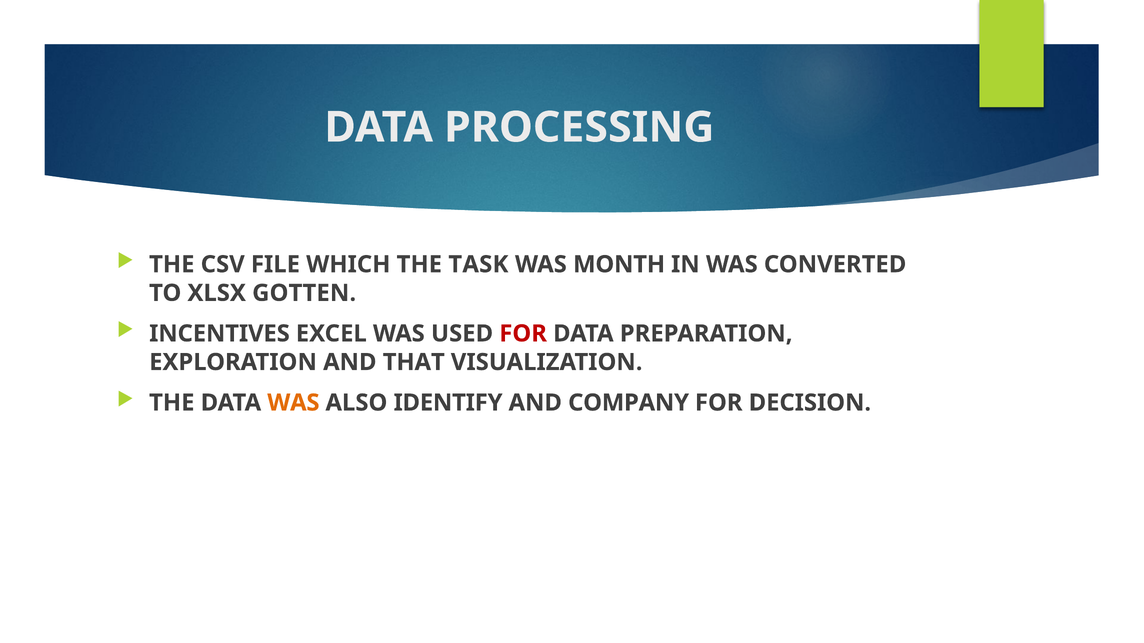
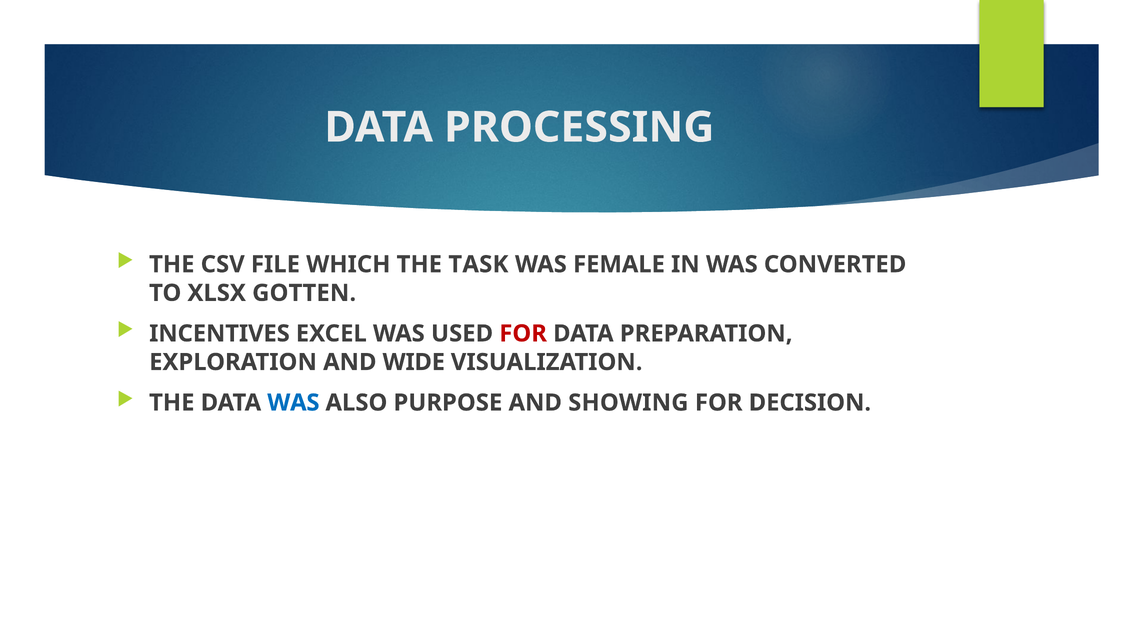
MONTH: MONTH -> FEMALE (619, 265)
THAT: THAT -> WIDE (414, 362)
WAS colour: orange -> blue (293, 403)
IDENTIFY: IDENTIFY -> PURPOSE (448, 403)
COMPANY: COMPANY -> SHOWING (628, 403)
